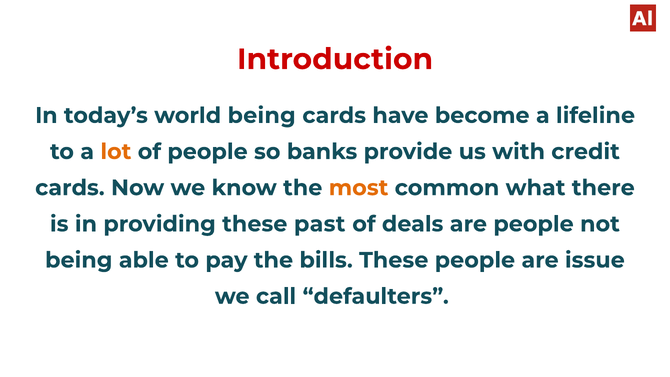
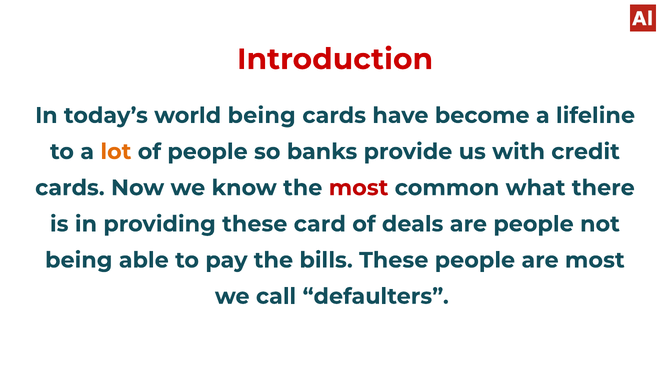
most colour: orange -> red (359, 188)
past: past -> card (320, 224)
are issue: issue -> most (595, 260)
